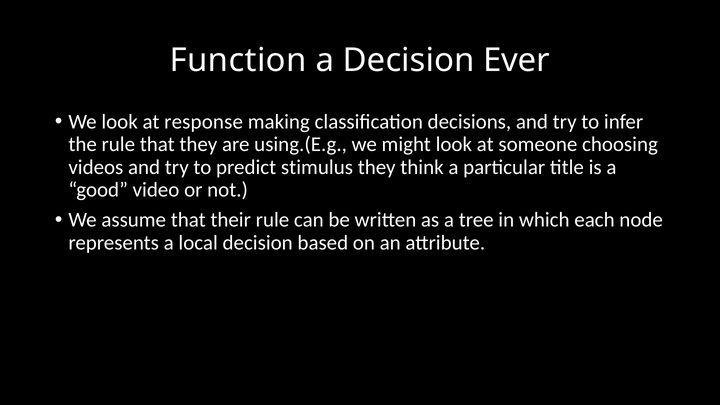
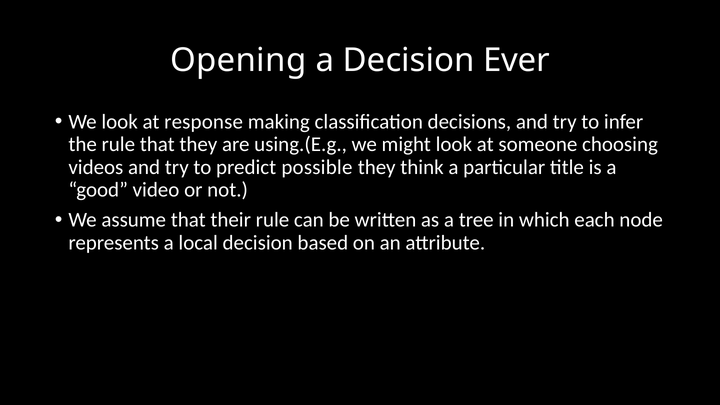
Function: Function -> Opening (238, 60)
stimulus: stimulus -> possible (317, 167)
